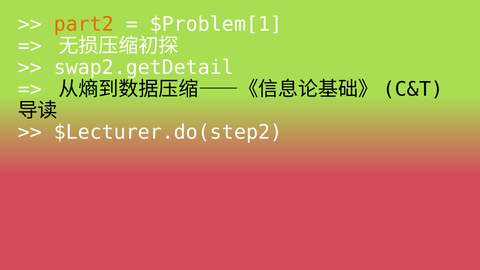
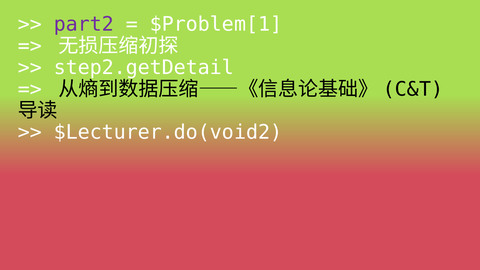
part2 colour: orange -> purple (84, 24)
swap2.getDetail: swap2.getDetail -> step2.getDetail (144, 68)
$Lecturer.do(step2: $Lecturer.do(step2 -> $Lecturer.do(void2 (168, 132)
